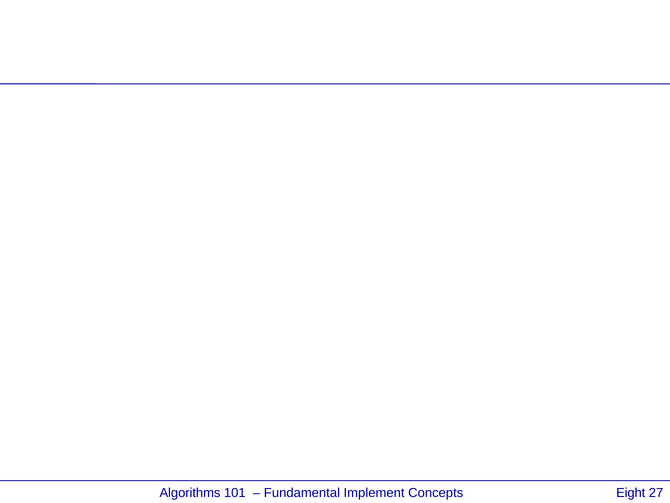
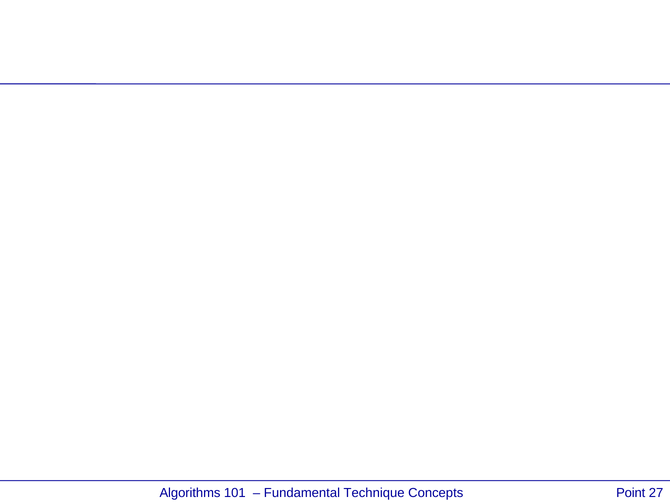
Implement: Implement -> Technique (374, 492)
Eight: Eight -> Point (631, 492)
